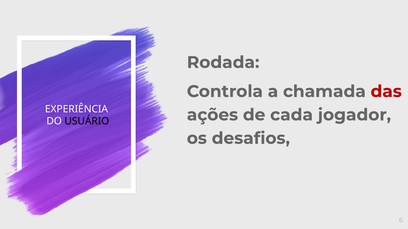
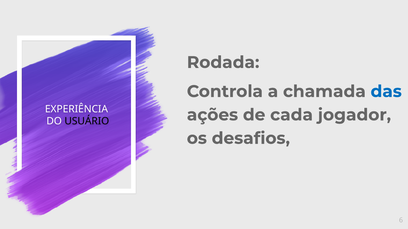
das colour: red -> blue (386, 92)
